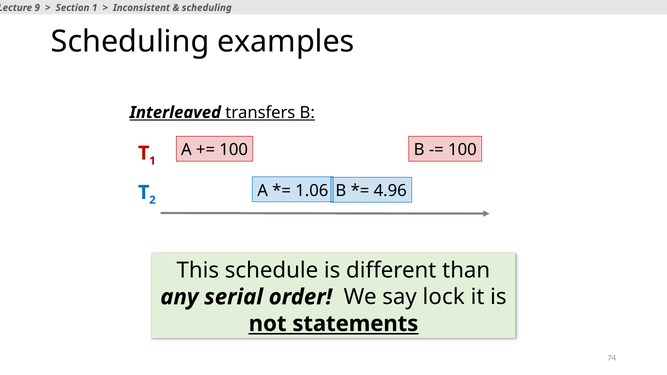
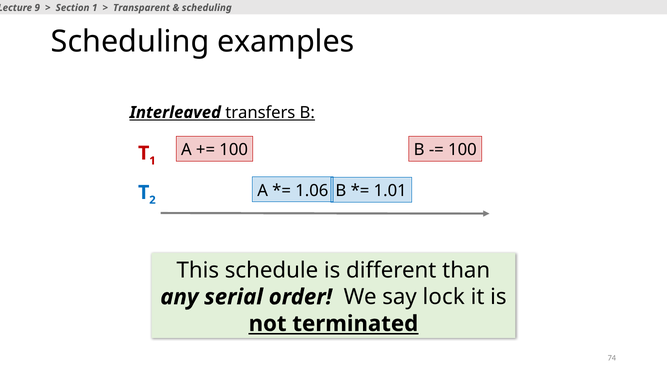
Inconsistent: Inconsistent -> Transparent (141, 8)
4.96: 4.96 -> 1.01 (390, 191)
statements: statements -> terminated (355, 324)
